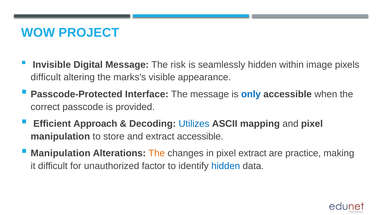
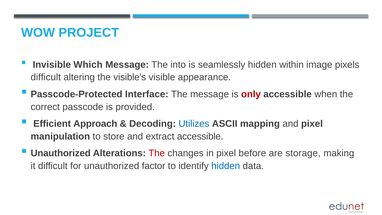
Digital: Digital -> Which (88, 65)
risk: risk -> into (178, 65)
marks's: marks's -> visible's (130, 77)
only colour: blue -> red (251, 94)
Manipulation: Manipulation -> Unauthorized (61, 153)
The colour: orange -> red (157, 153)
pixel extract: extract -> before (252, 153)
practice: practice -> storage (303, 153)
